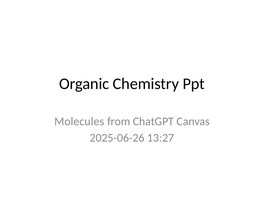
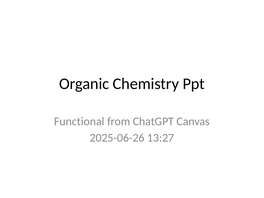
Molecules: Molecules -> Functional (79, 121)
